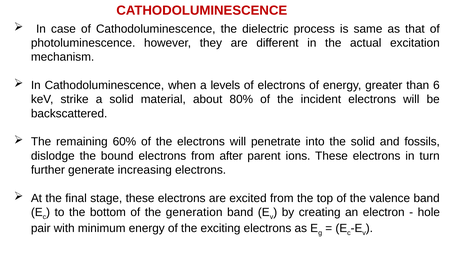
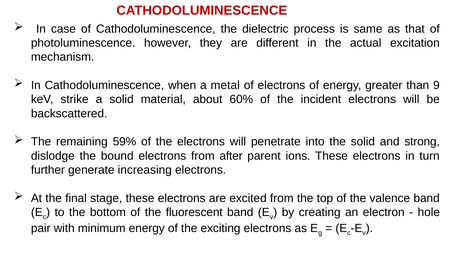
levels: levels -> metal (225, 85)
6: 6 -> 9 (436, 85)
80%: 80% -> 60% (241, 100)
60%: 60% -> 59% (124, 142)
fossils: fossils -> strong (422, 142)
generation: generation -> fluorescent (194, 212)
